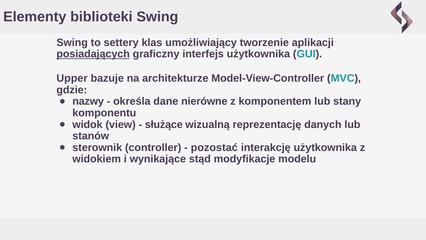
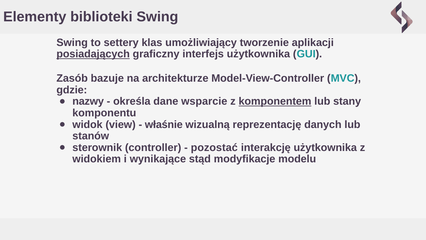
Upper: Upper -> Zasób (72, 78)
nierówne: nierówne -> wsparcie (204, 101)
komponentem underline: none -> present (275, 101)
służące: służące -> właśnie (164, 124)
